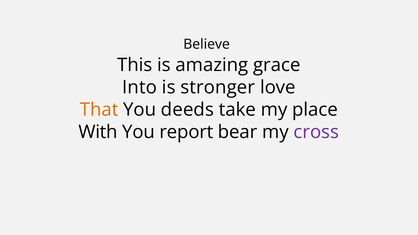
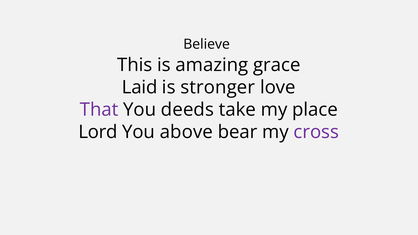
Into: Into -> Laid (140, 87)
That colour: orange -> purple (99, 110)
With: With -> Lord (98, 132)
report: report -> above (186, 132)
